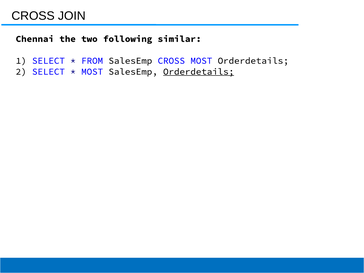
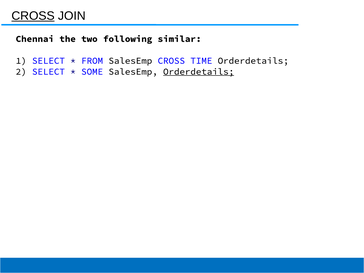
CROSS underline: none -> present (33, 16)
CROSS MOST: MOST -> TIME (201, 61)
MOST: MOST -> SOME (92, 72)
